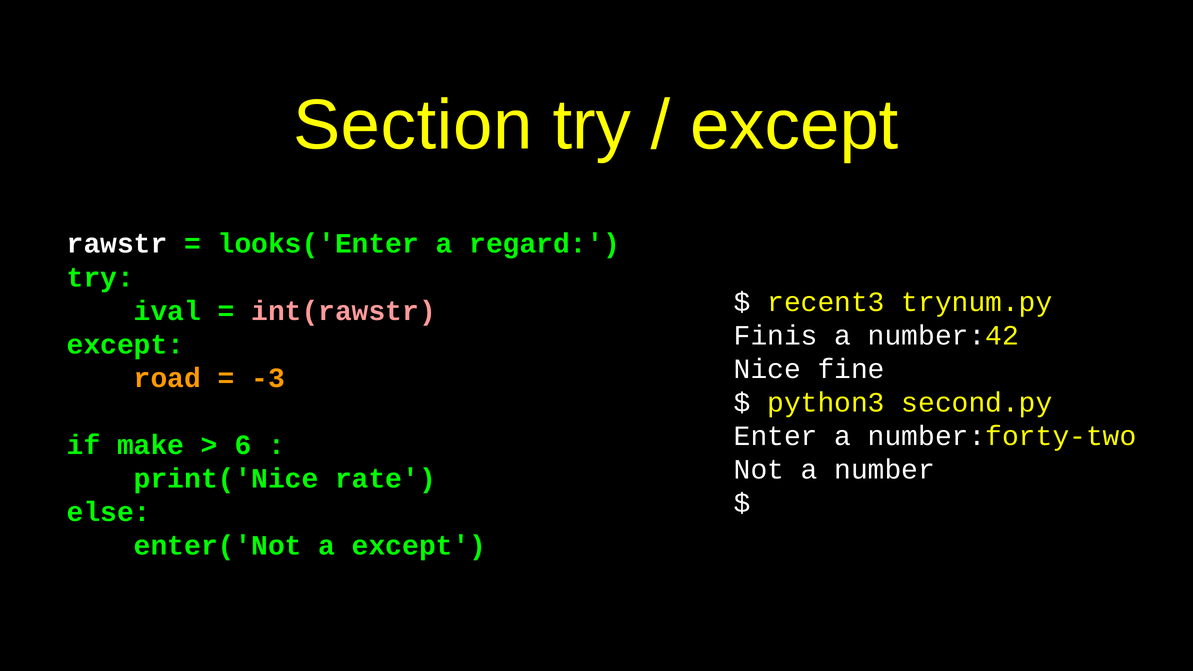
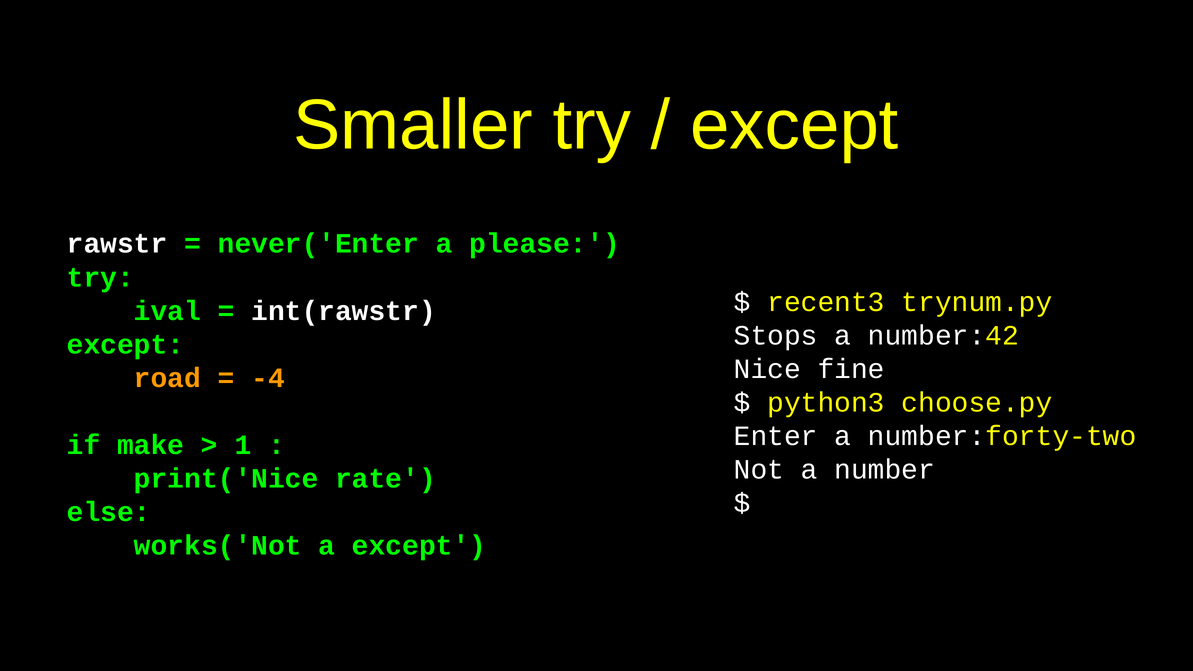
Section: Section -> Smaller (413, 125)
looks('Enter: looks('Enter -> never('Enter (318, 244)
regard: regard -> please (545, 244)
int(rawstr colour: pink -> white (344, 311)
Finis: Finis -> Stops (776, 335)
-3: -3 -> -4 (268, 378)
second.py: second.py -> choose.py (977, 403)
6: 6 -> 1 (243, 445)
enter('Not: enter('Not -> works('Not (218, 546)
